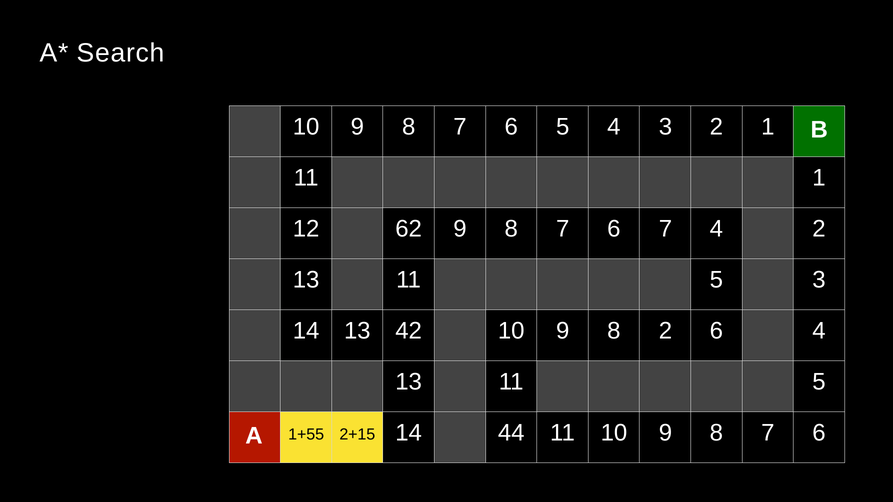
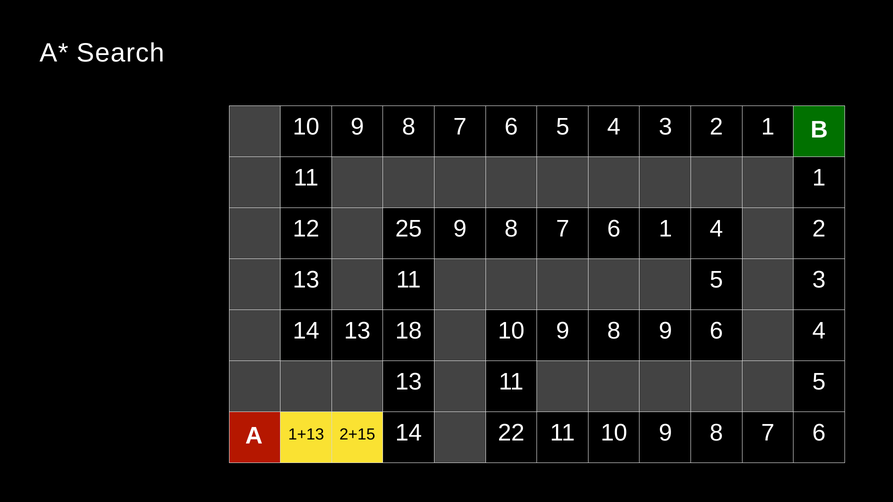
62: 62 -> 25 (409, 229)
6 7: 7 -> 1 (665, 229)
42: 42 -> 18 (409, 331)
8 2: 2 -> 9 (665, 331)
1+55: 1+55 -> 1+13 (306, 435)
44: 44 -> 22 (511, 433)
